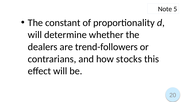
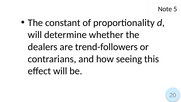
stocks: stocks -> seeing (129, 59)
